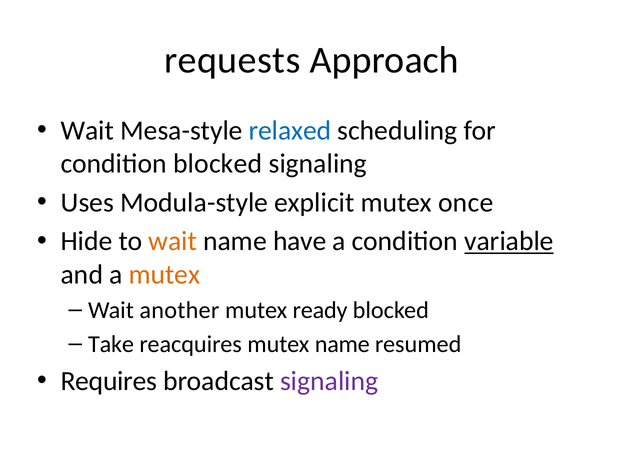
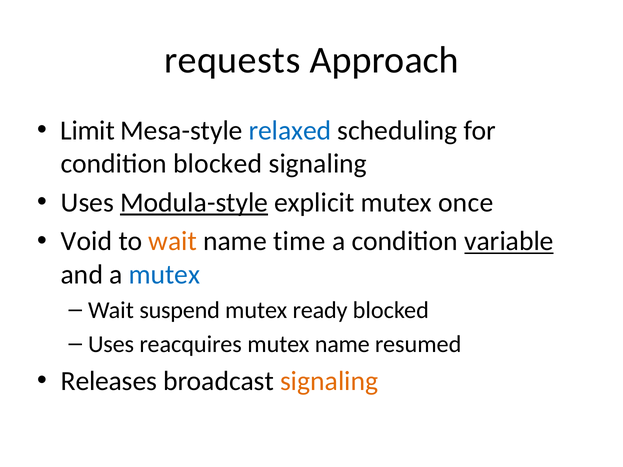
Wait: Wait -> Limit (87, 131)
Modula-style underline: none -> present (194, 203)
Hide: Hide -> Void (86, 241)
have: have -> time (299, 241)
mutex colour: orange -> blue (164, 275)
another: another -> suspend (180, 310)
Take: Take -> Uses (111, 344)
Requires: Requires -> Releases (109, 381)
signaling colour: purple -> orange (329, 381)
